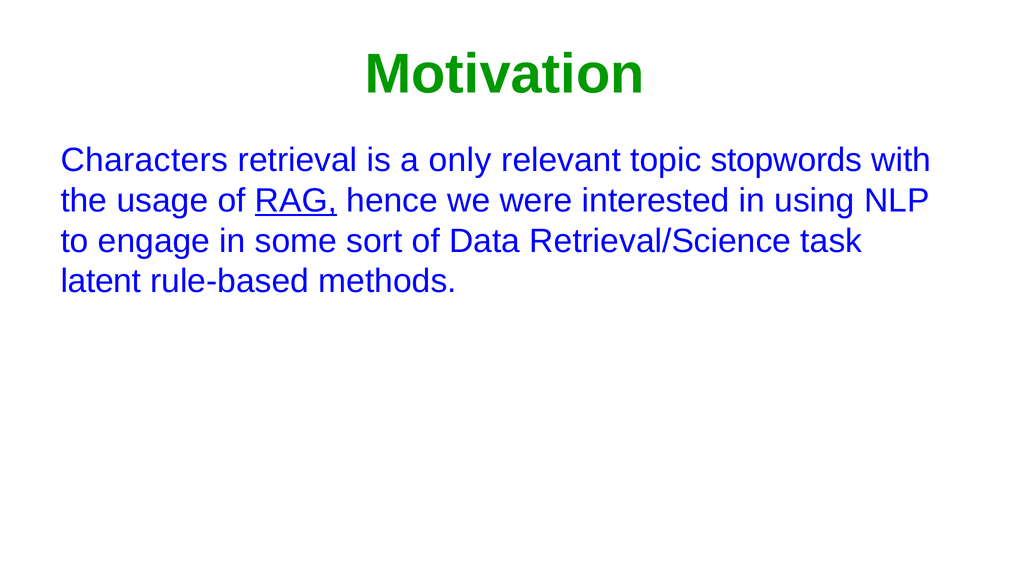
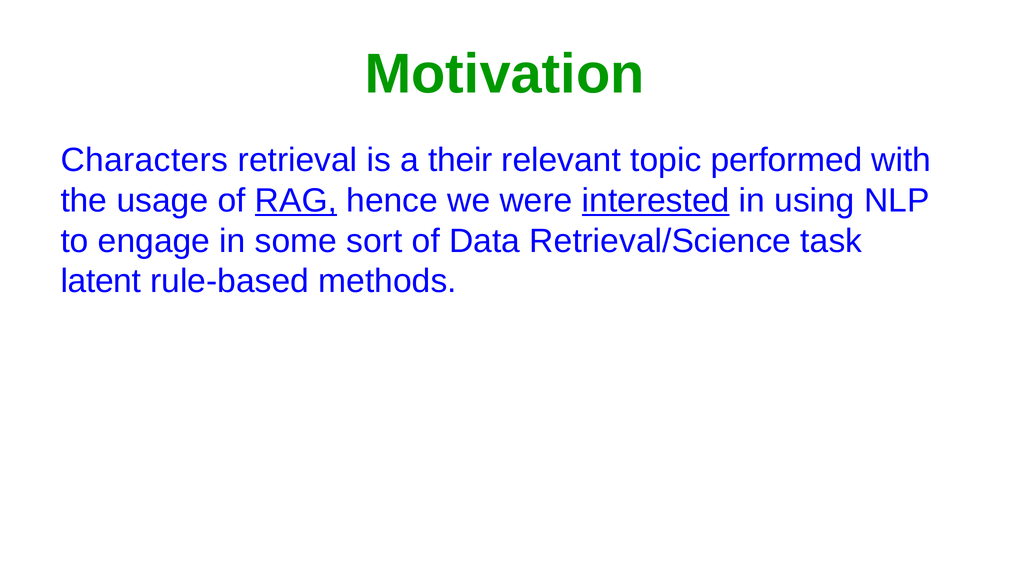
only: only -> their (460, 160)
stopwords: stopwords -> performed (787, 160)
interested underline: none -> present (656, 200)
